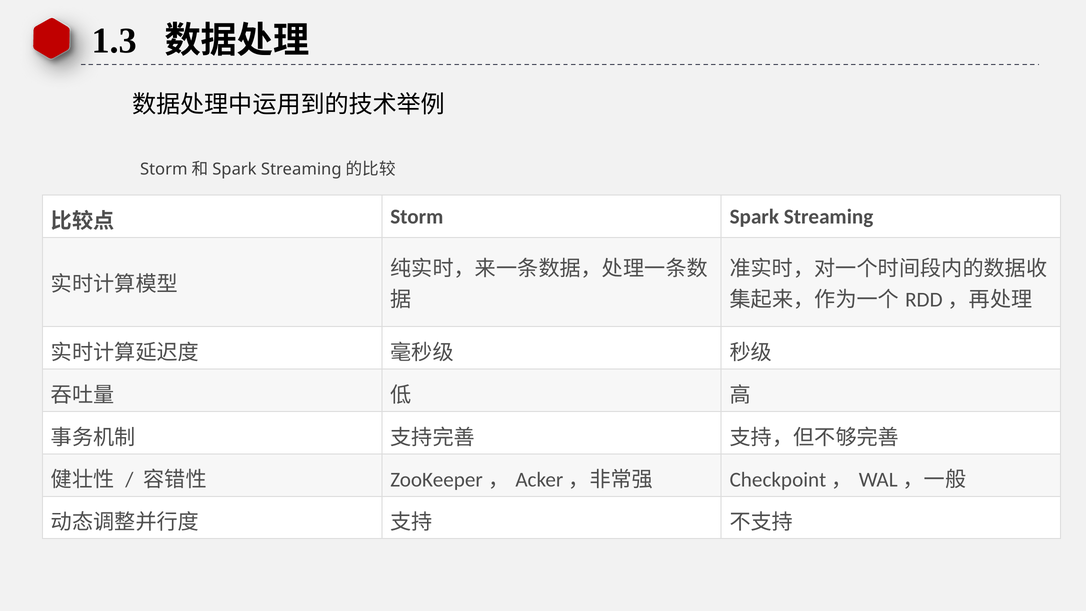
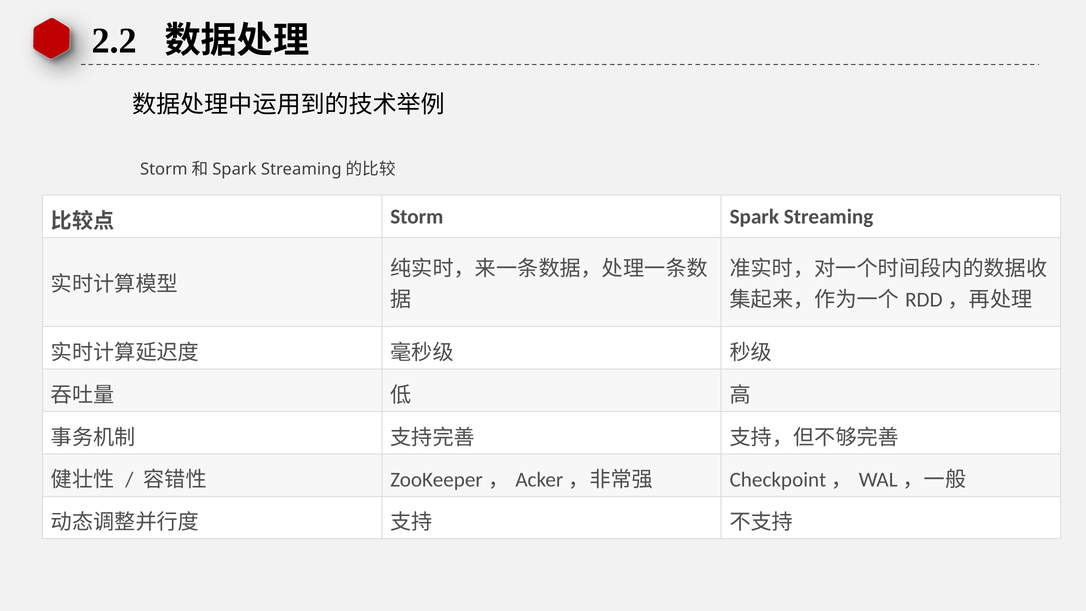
1.3: 1.3 -> 2.2 (114, 41)
